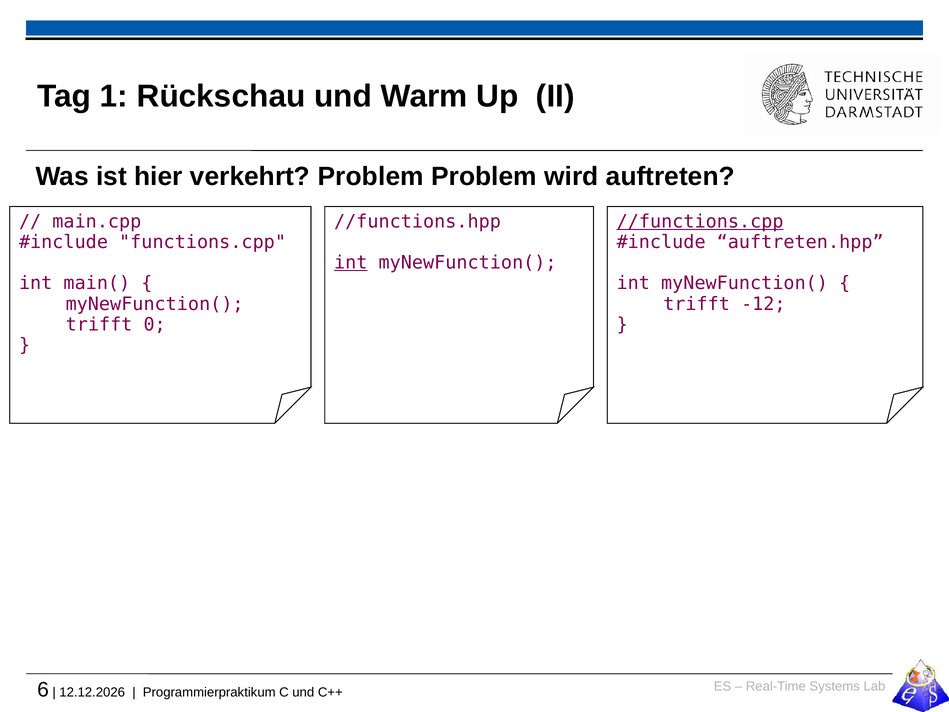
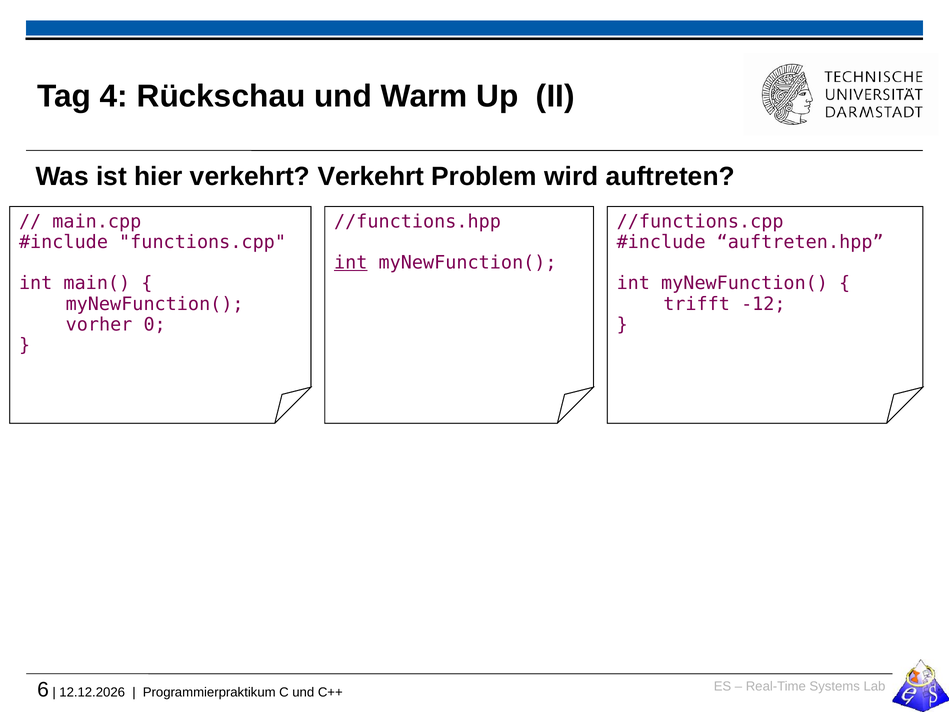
1: 1 -> 4 (114, 96)
verkehrt Problem: Problem -> Verkehrt (371, 176)
//functions.cpp underline: present -> none (700, 221)
trifft: trifft -> vorher (99, 324)
